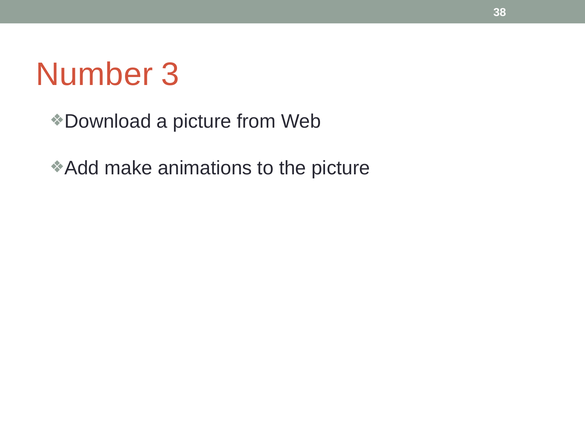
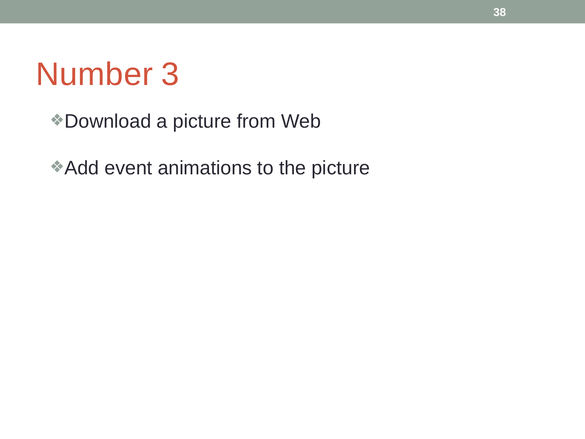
make: make -> event (128, 168)
